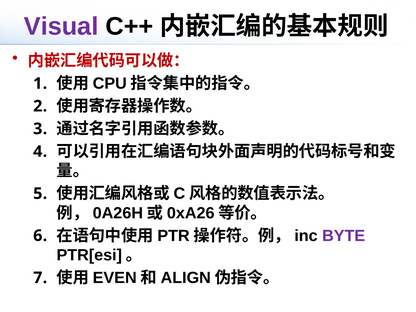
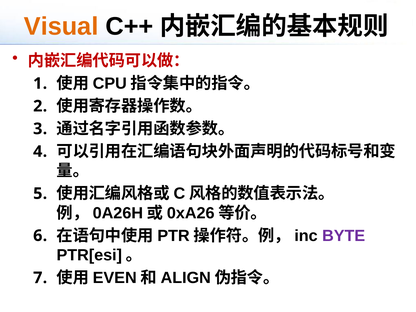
Visual colour: purple -> orange (61, 26)
